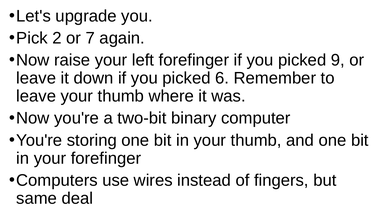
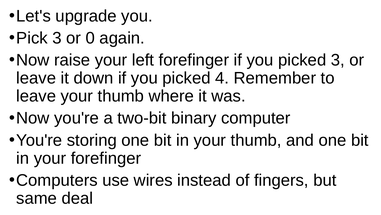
Pick 2: 2 -> 3 (57, 38)
7: 7 -> 0 (90, 38)
picked 9: 9 -> 3 (338, 60)
6: 6 -> 4 (222, 78)
